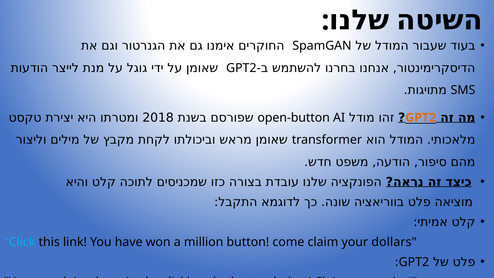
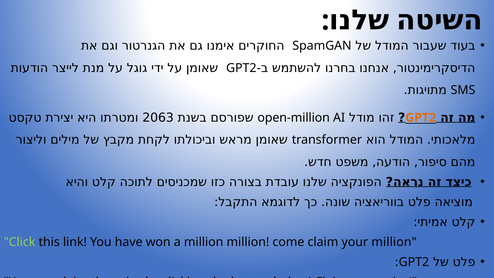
2018: 2018 -> 2063 (158, 118)
open-button: open-button -> open-million (294, 118)
Click colour: light blue -> light green (20, 242)
million button: button -> million (248, 242)
your dollars: dollars -> million (394, 242)
